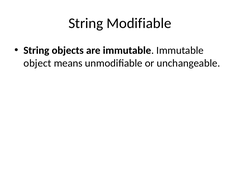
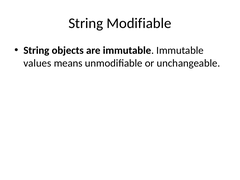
object: object -> values (37, 63)
